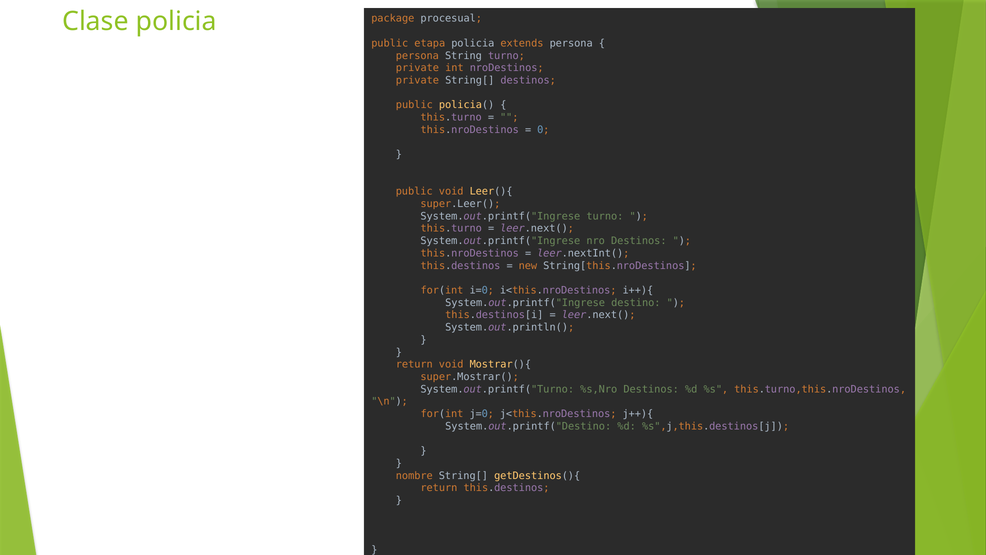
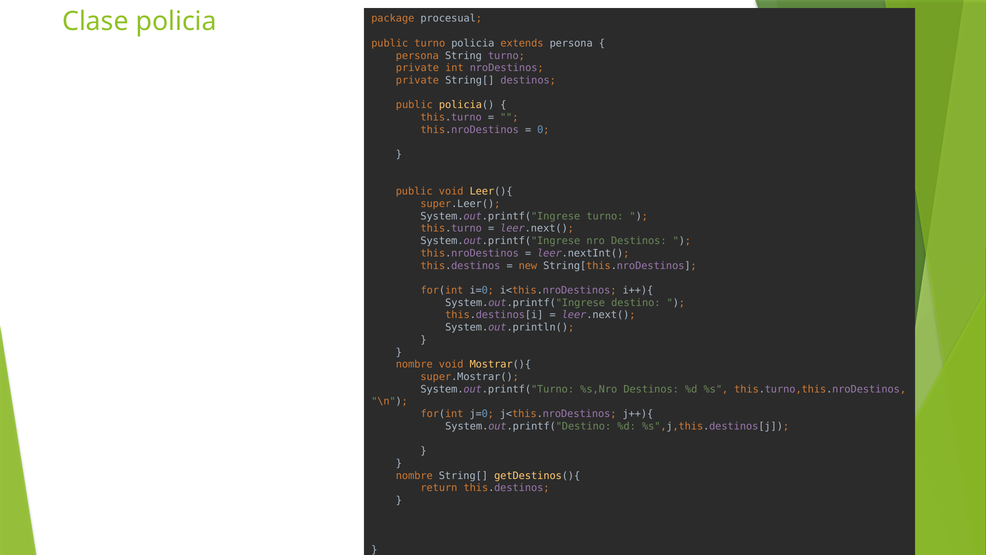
public etapa: etapa -> turno (430, 43)
return: return -> nombre (414, 364)
